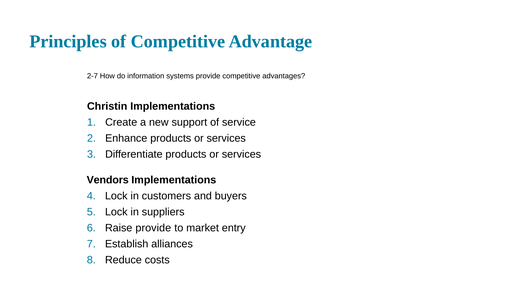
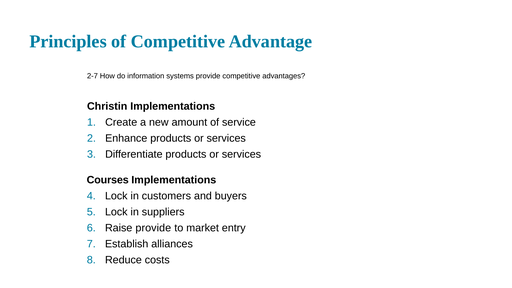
support: support -> amount (189, 122)
Vendors: Vendors -> Courses (108, 180)
